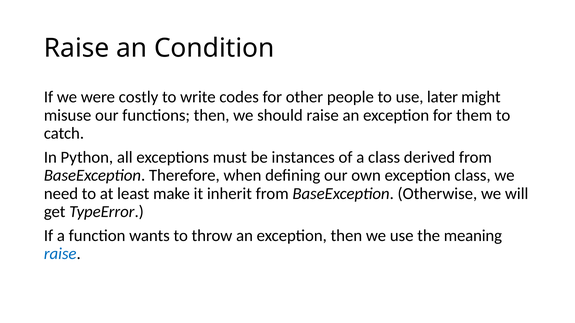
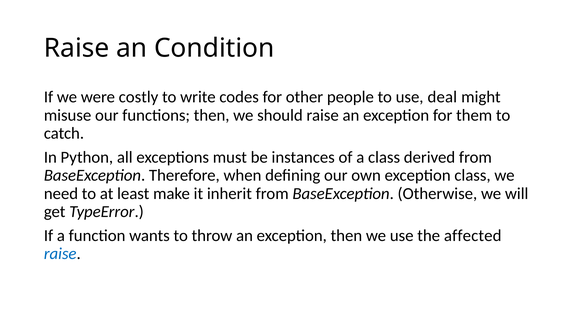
later: later -> deal (442, 97)
meaning: meaning -> affected (473, 236)
